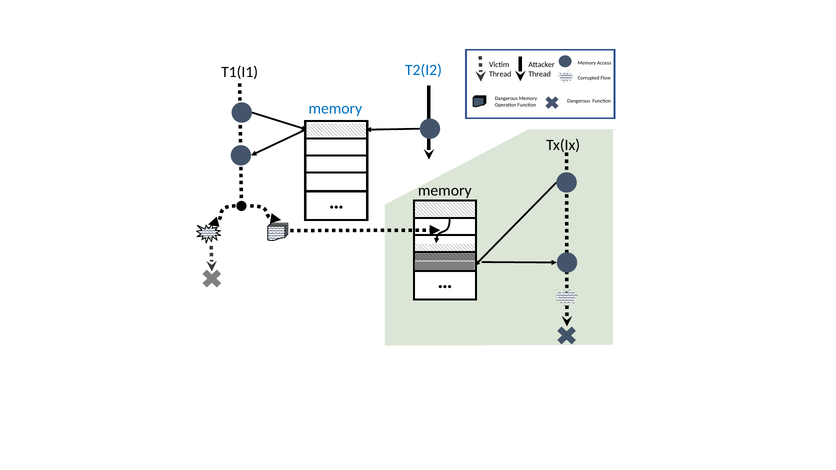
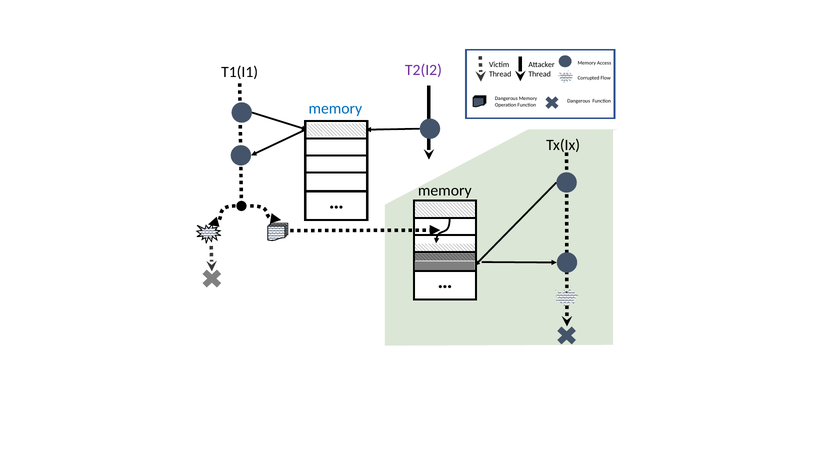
T2(I2 colour: blue -> purple (423, 70)
